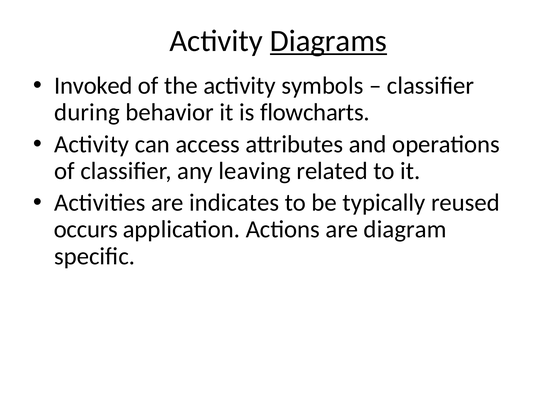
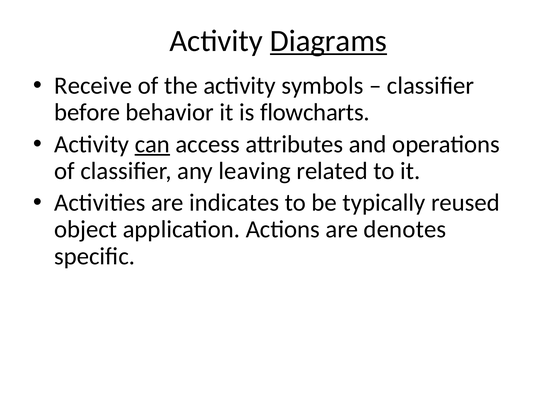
Invoked: Invoked -> Receive (93, 86)
during: during -> before (87, 112)
can underline: none -> present (152, 144)
occurs: occurs -> object (86, 229)
diagram: diagram -> denotes (405, 229)
